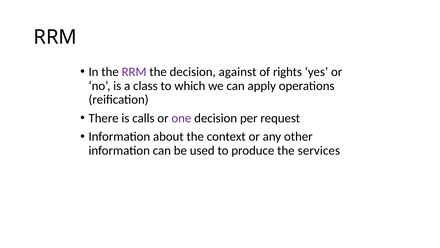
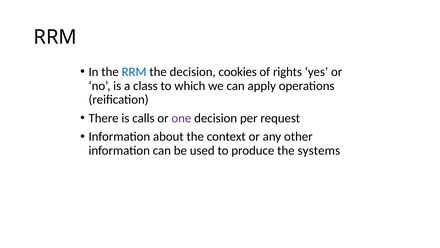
RRM colour: purple -> blue (134, 72)
against: against -> cookies (238, 72)
services: services -> systems (319, 150)
